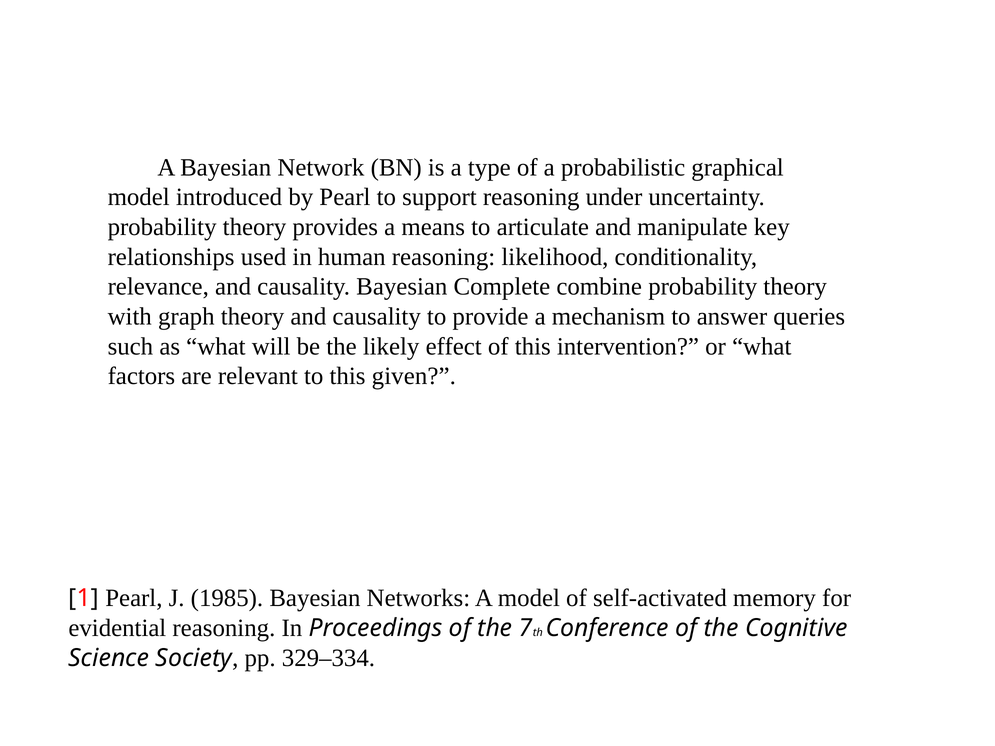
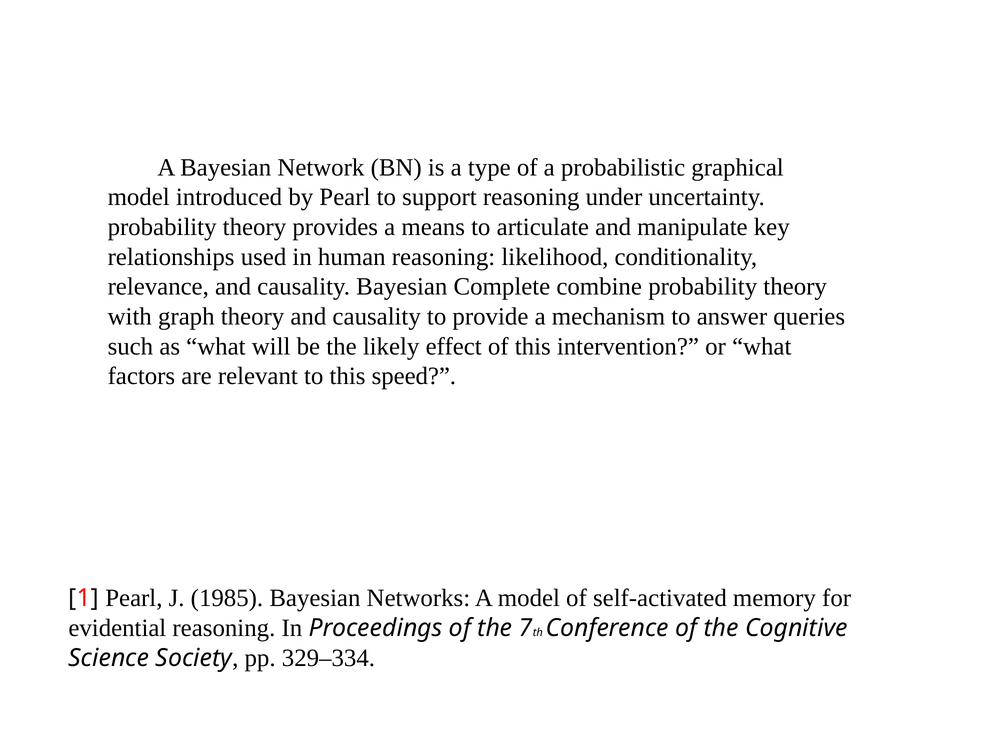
given: given -> speed (414, 376)
